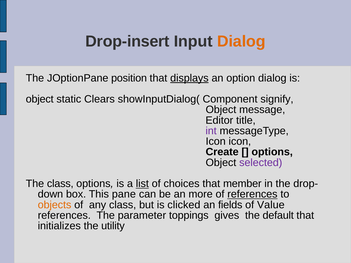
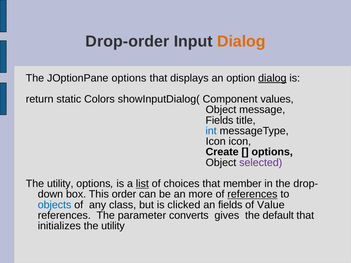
Drop-insert: Drop-insert -> Drop-order (127, 41)
JOptionPane position: position -> options (129, 78)
displays underline: present -> none (189, 78)
dialog underline: none -> present (272, 78)
object: object -> return (40, 99)
Clears: Clears -> Colors (99, 99)
signify: signify -> values (277, 99)
Editor: Editor -> Fields (219, 120)
int colour: purple -> blue (211, 131)
class: class -> utility (60, 184)
pane: pane -> order (124, 194)
objects colour: orange -> blue (55, 205)
toppings: toppings -> converts (189, 216)
